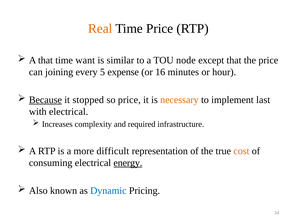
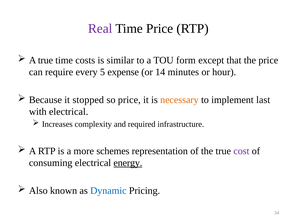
Real colour: orange -> purple (100, 28)
A that: that -> true (45, 60)
want: want -> costs (85, 60)
node: node -> form (186, 60)
joining: joining -> require (59, 72)
16: 16 -> 14 (160, 72)
Because underline: present -> none (45, 100)
difficult: difficult -> schemes (113, 151)
cost colour: orange -> purple (241, 151)
